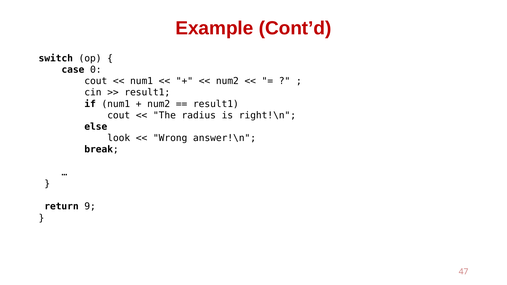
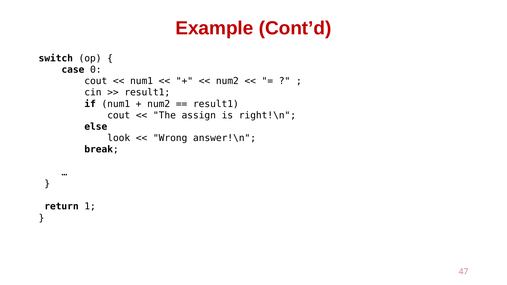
radius: radius -> assign (199, 115)
9: 9 -> 1 (90, 207)
